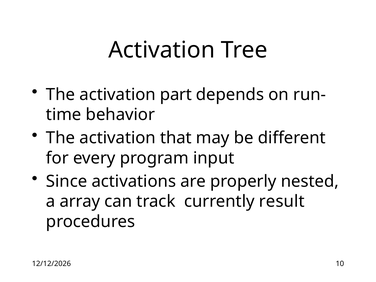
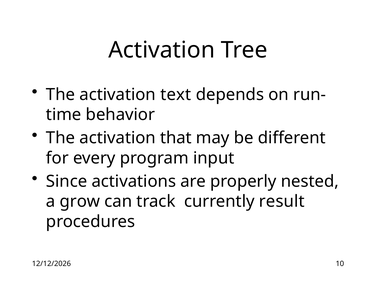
part: part -> text (176, 94)
array: array -> grow (80, 201)
